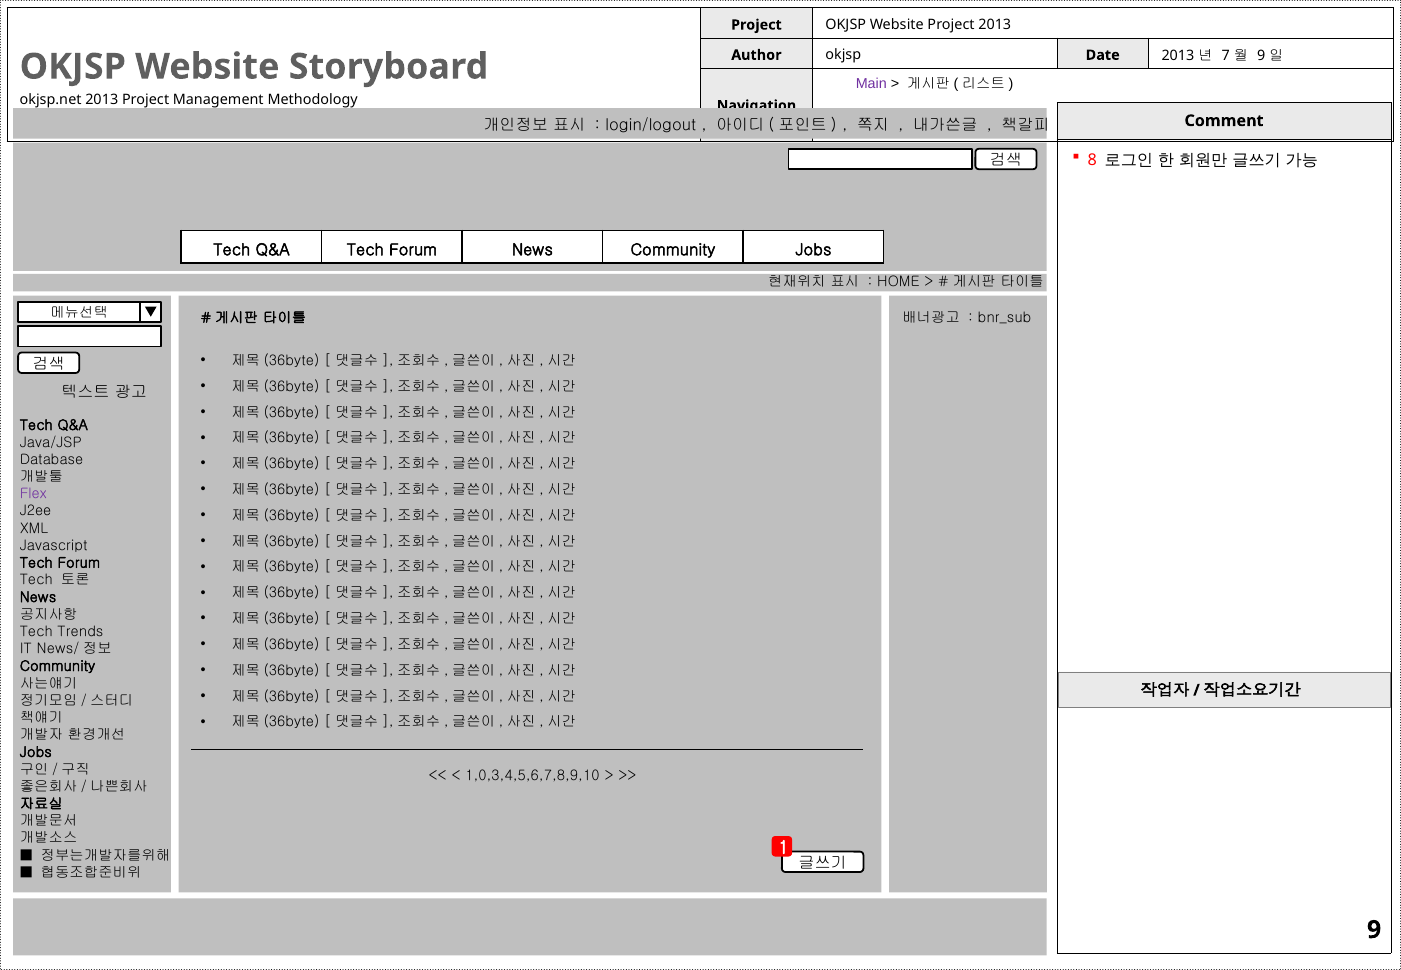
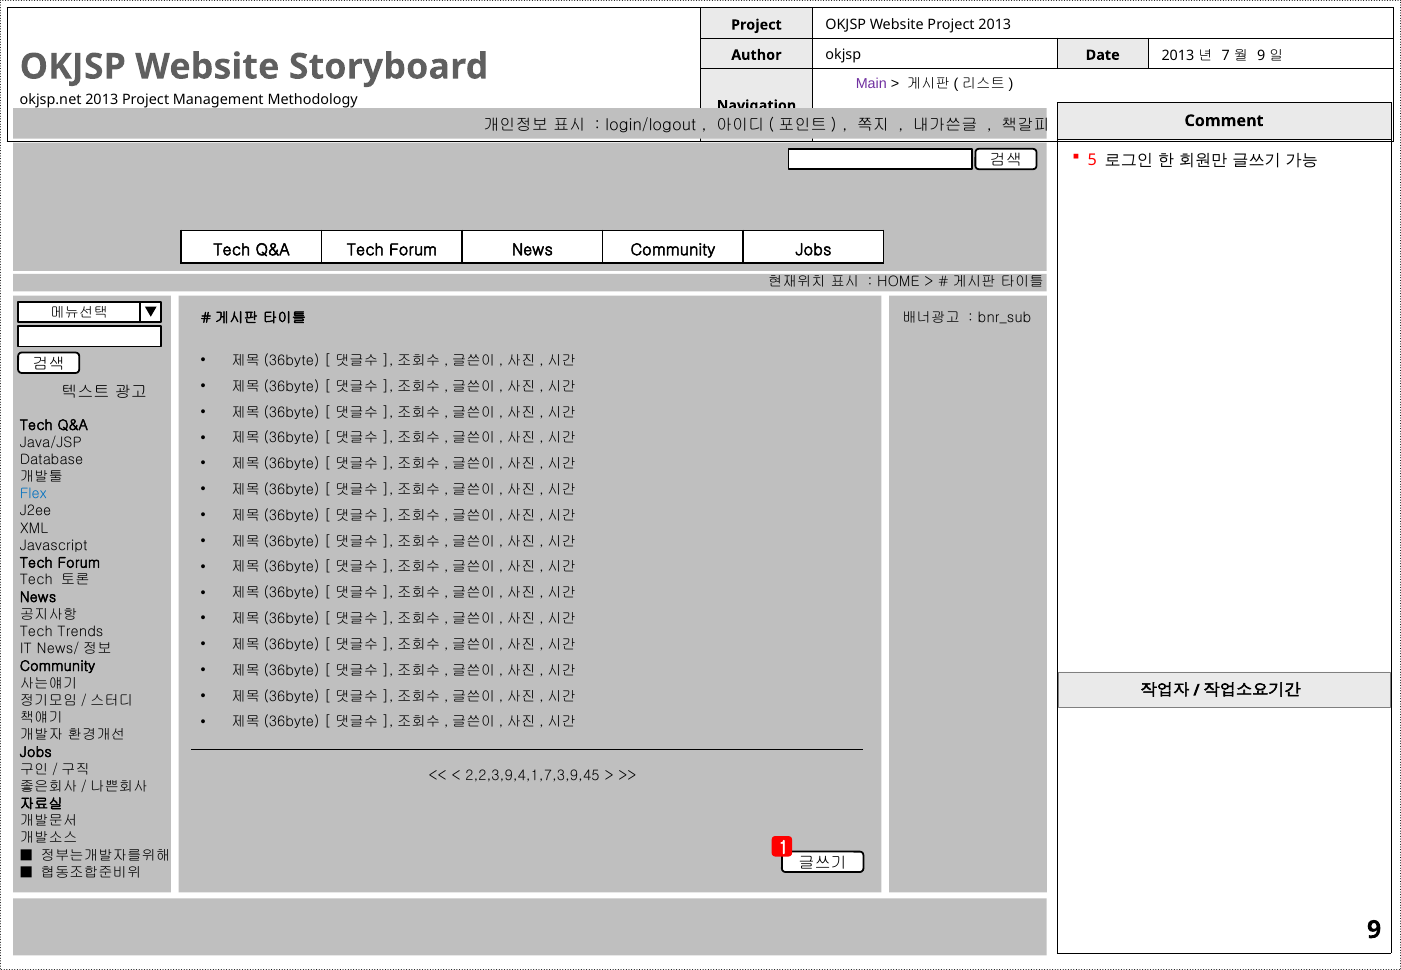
8: 8 -> 5 (1092, 160)
Flex colour: purple -> blue (33, 494)
1,0,3,4,5,6,7,8,9,10: 1,0,3,4,5,6,7,8,9,10 -> 2,2,3,9,4,1,7,3,9,45 (532, 776)
